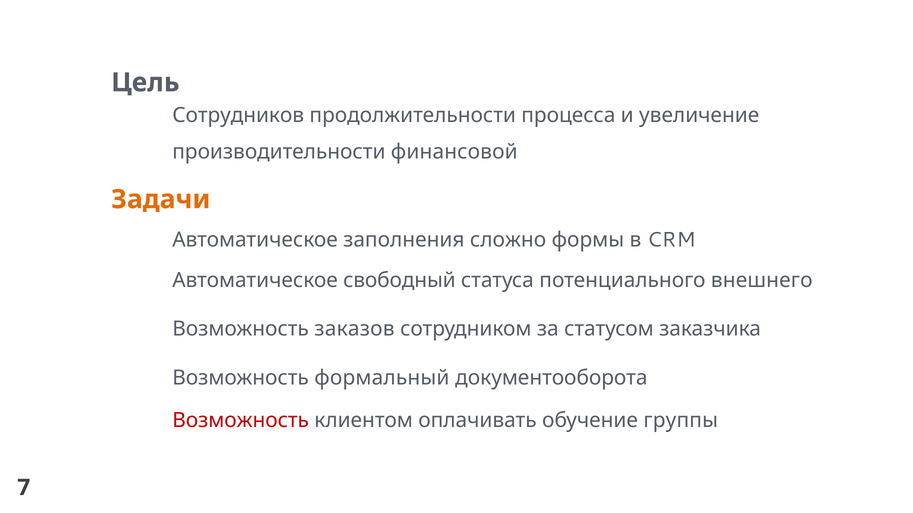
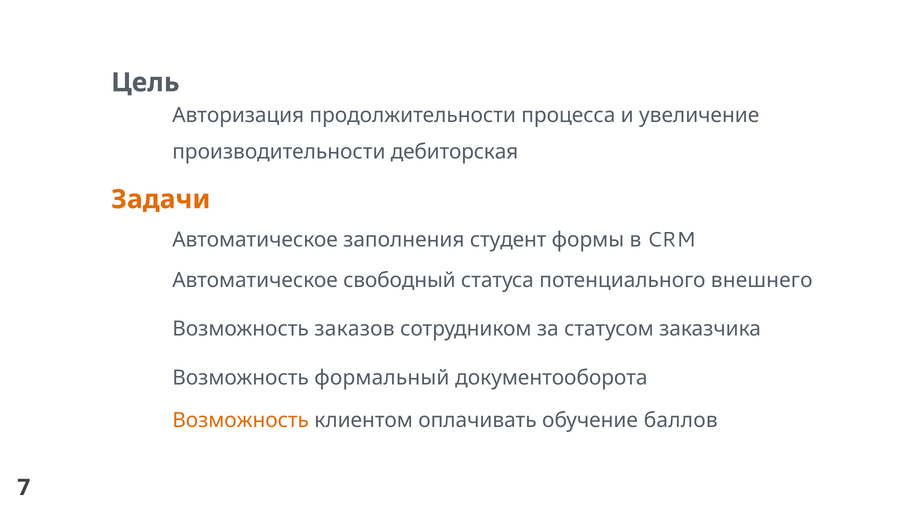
Сотрудников: Сотрудников -> Авторизация (238, 116)
финансовой: финансовой -> дебиторская (454, 152)
сложно: сложно -> студент (508, 240)
Возможность colour: red -> orange (241, 421)
группы: группы -> баллов (681, 421)
